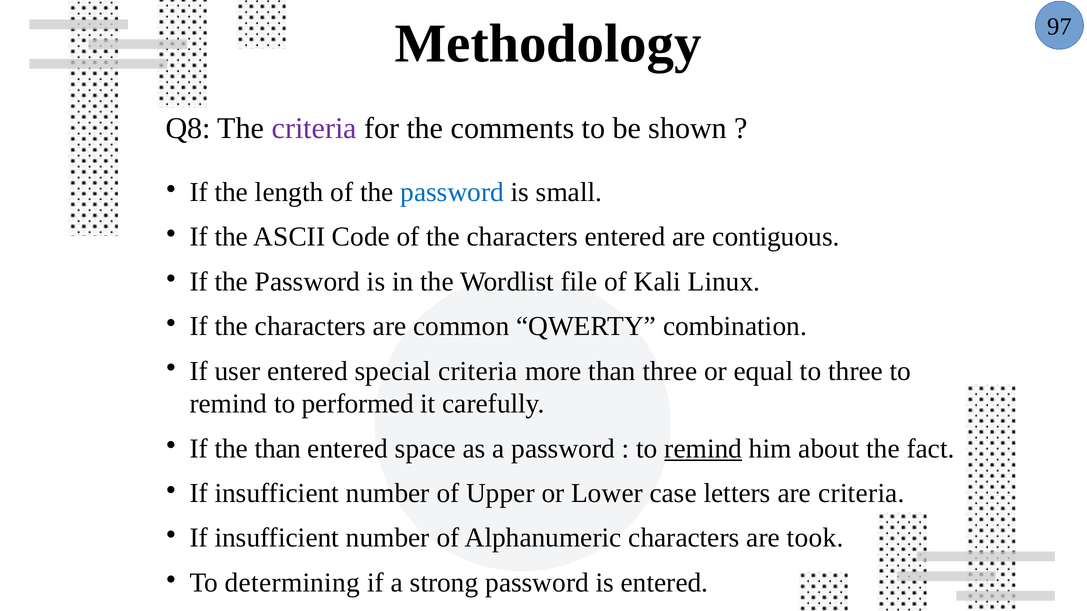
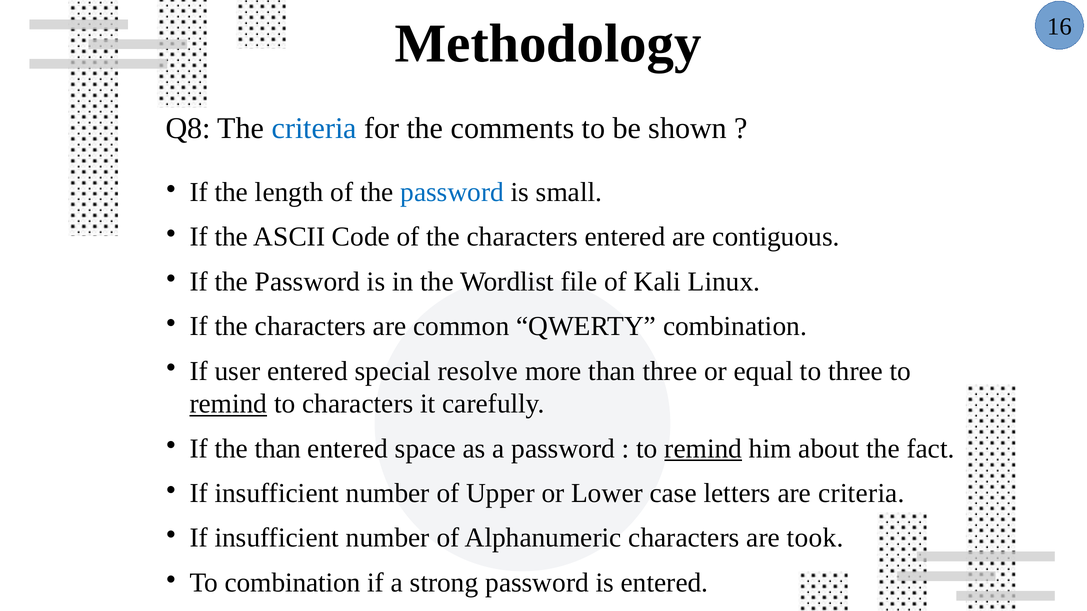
97: 97 -> 16 (1059, 27)
criteria colour: purple -> blue (314, 128)
special criteria: criteria -> resolve (478, 371)
remind underline: none -> present (228, 404)
to performed: performed -> characters (358, 404)
To determining: determining -> combination (293, 583)
